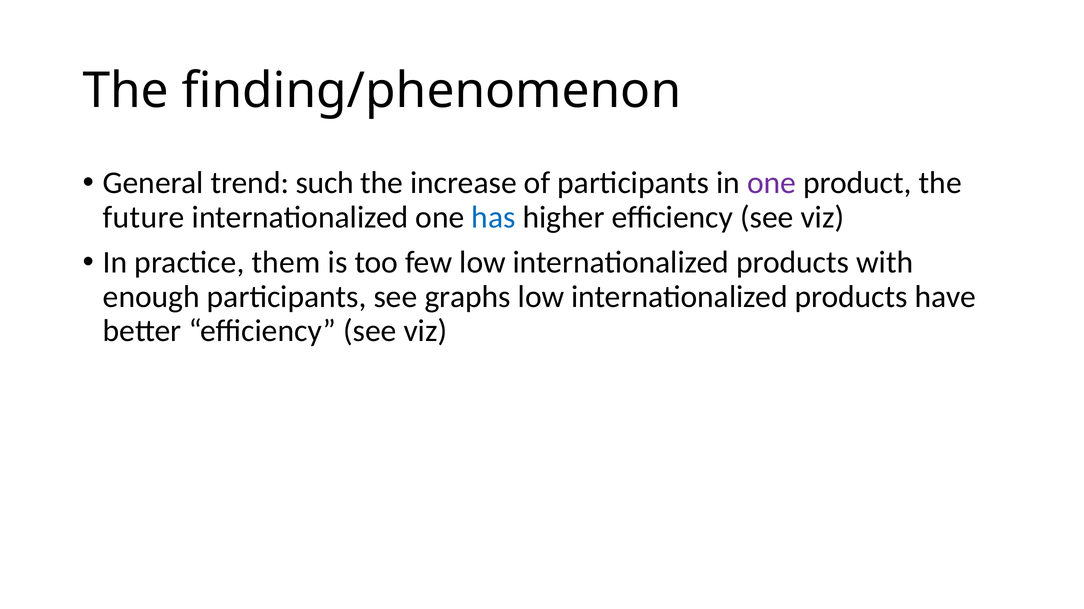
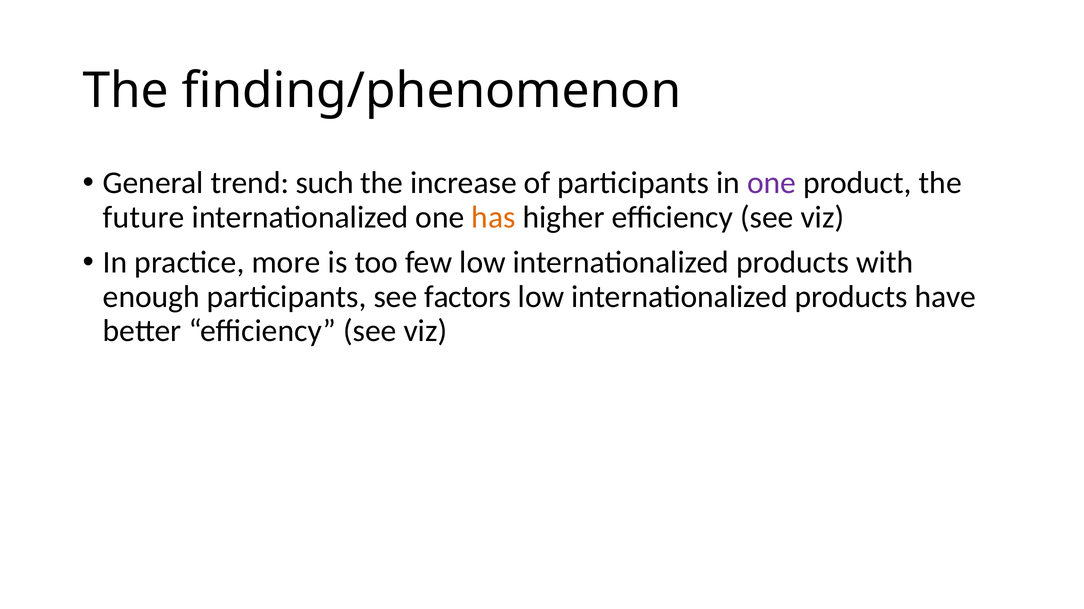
has colour: blue -> orange (493, 217)
them: them -> more (286, 263)
graphs: graphs -> factors (468, 297)
